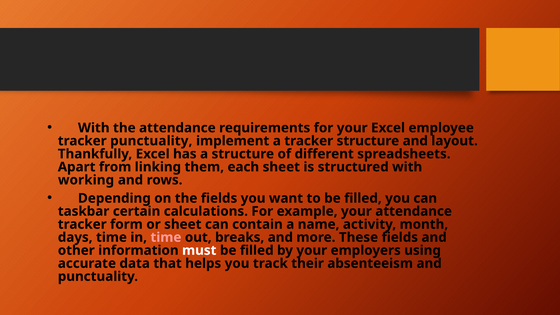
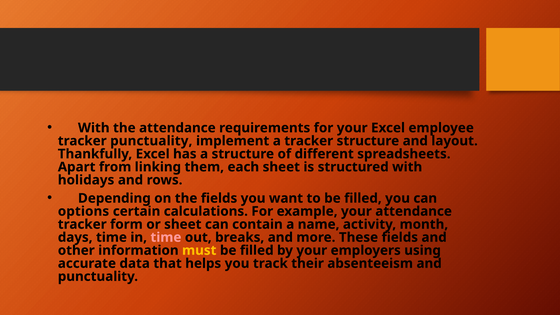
working: working -> holidays (86, 180)
taskbar: taskbar -> options (83, 211)
must colour: white -> yellow (199, 250)
